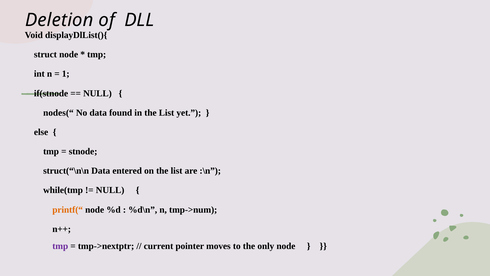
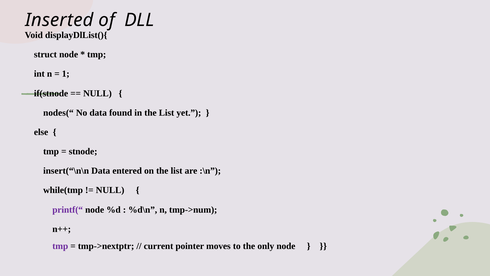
Deletion: Deletion -> Inserted (59, 20)
struct(“\n\n: struct(“\n\n -> insert(“\n\n (66, 171)
printf(“ colour: orange -> purple (68, 209)
